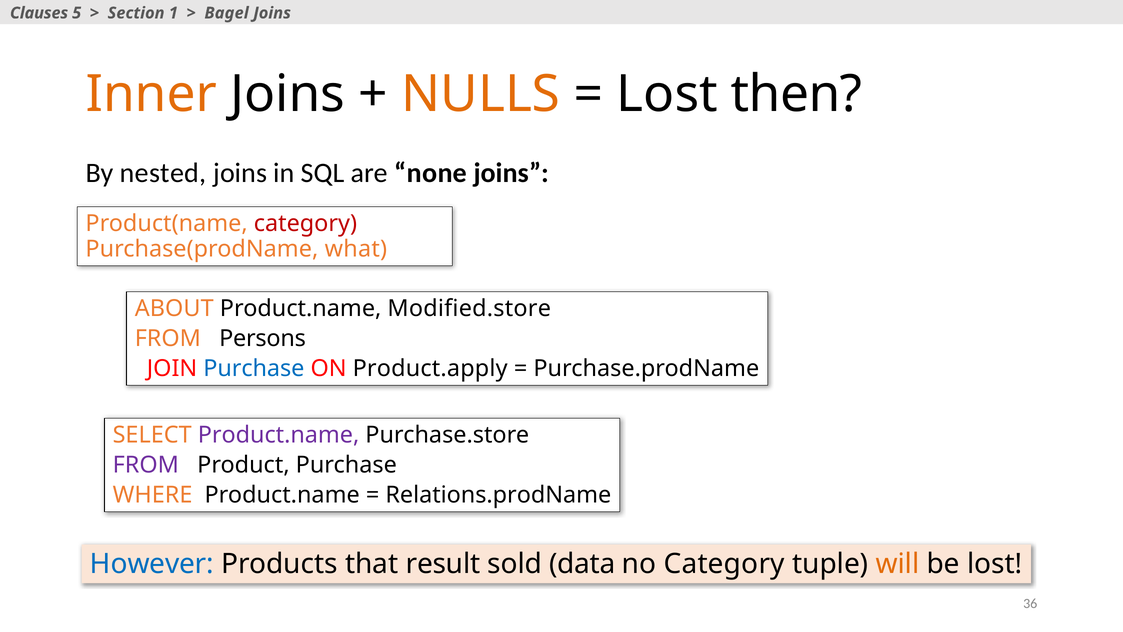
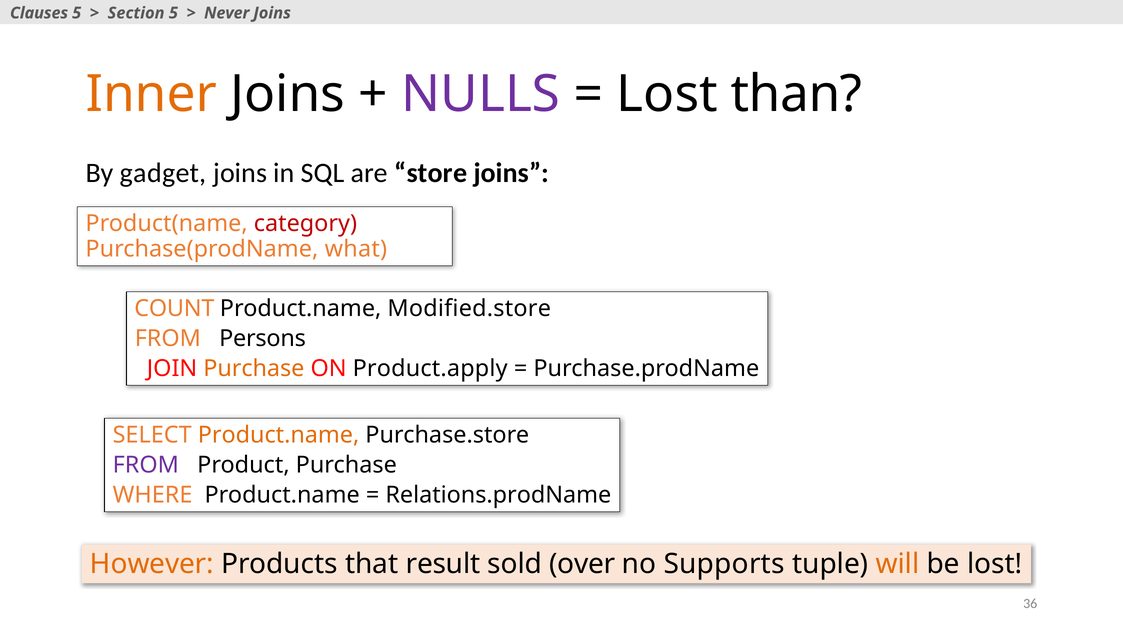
Section 1: 1 -> 5 (173, 13)
Bagel: Bagel -> Never (227, 13)
NULLS colour: orange -> purple (481, 94)
then: then -> than (797, 94)
nested: nested -> gadget (163, 173)
none: none -> store (431, 173)
ABOUT: ABOUT -> COUNT (174, 308)
Purchase colour: blue -> orange (254, 368)
Product.name colour: purple -> orange (279, 435)
However colour: blue -> orange (152, 563)
data: data -> over (582, 563)
no Category: Category -> Supports (724, 563)
